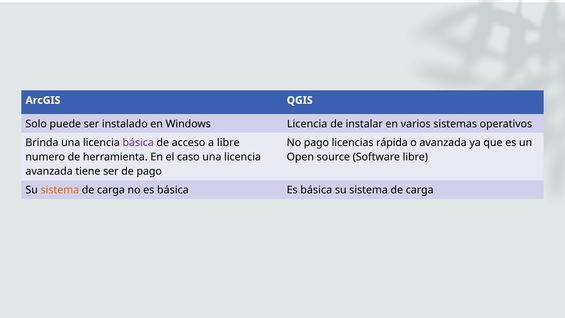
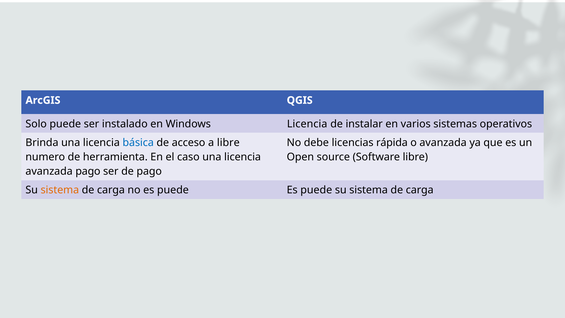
básica colour: purple -> blue (138, 143)
No pago: pago -> debe (316, 143)
avanzada tiene: tiene -> pago (88, 171)
no es básica: básica -> puede (173, 190)
básica: básica -> puede (316, 190)
